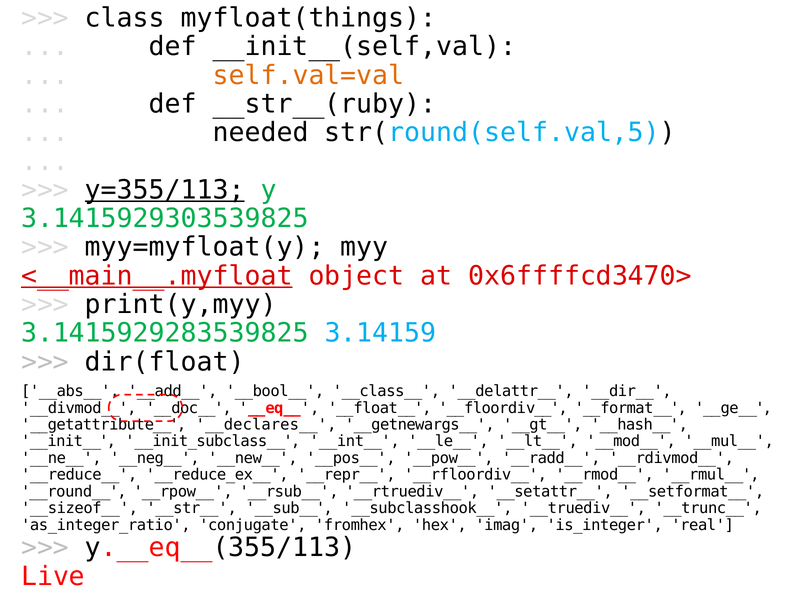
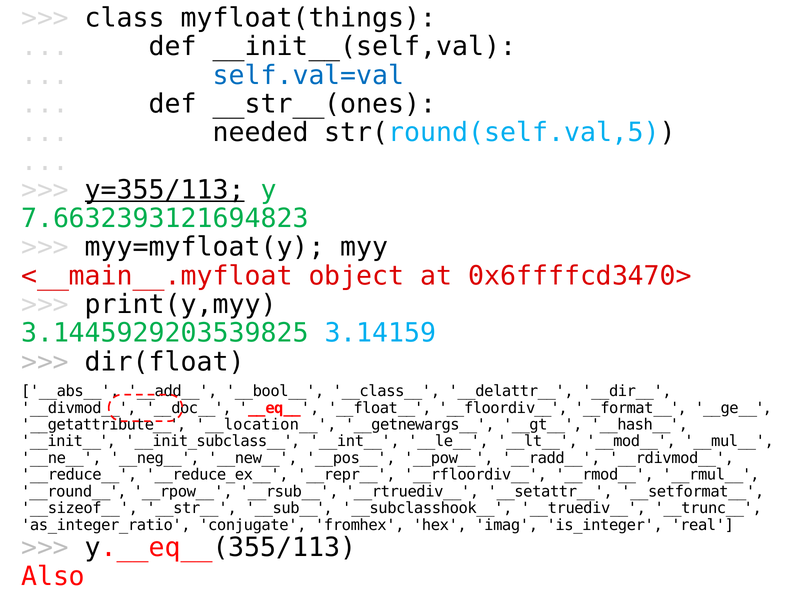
self.val=val colour: orange -> blue (309, 75)
__str__(ruby: __str__(ruby -> __str__(ones (324, 104)
3.1415929303539825: 3.1415929303539825 -> 7.6632393121694823 (165, 219)
<__main__.myfloat underline: present -> none (157, 276)
3.1415929283539825: 3.1415929283539825 -> 3.1445929203539825 (165, 333)
__declares__: __declares__ -> __location__ (266, 425)
Live: Live -> Also (53, 576)
